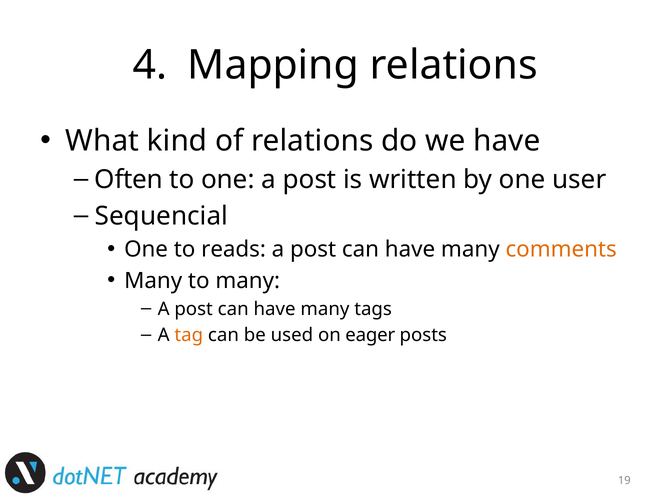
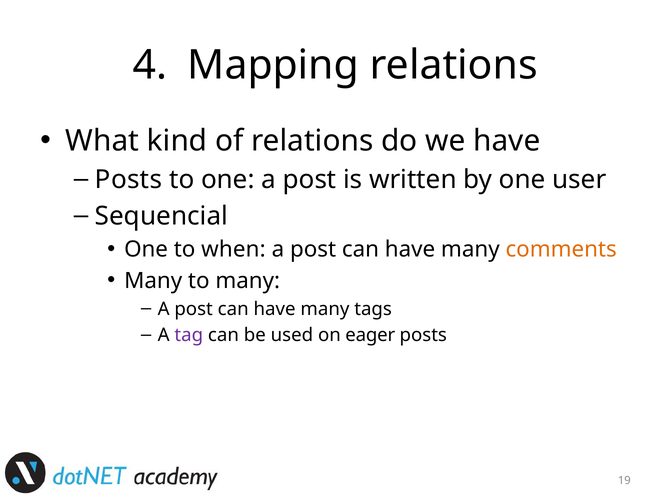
Often: Often -> Posts (128, 179)
reads: reads -> when (233, 249)
tag colour: orange -> purple (189, 335)
